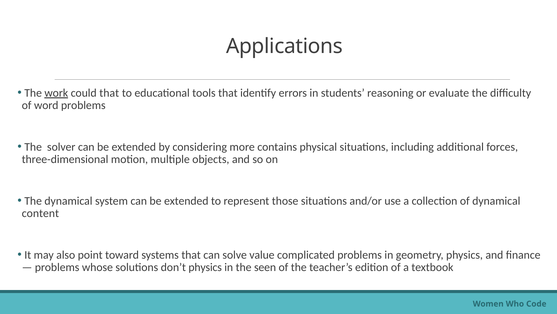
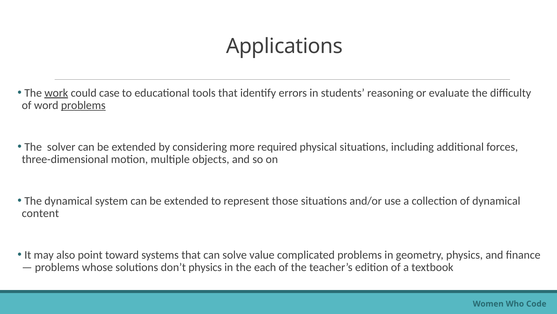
could that: that -> case (109, 93)
problems underline: none -> present (83, 105)
contains: contains -> required (277, 147)
seen: seen -> each (265, 267)
